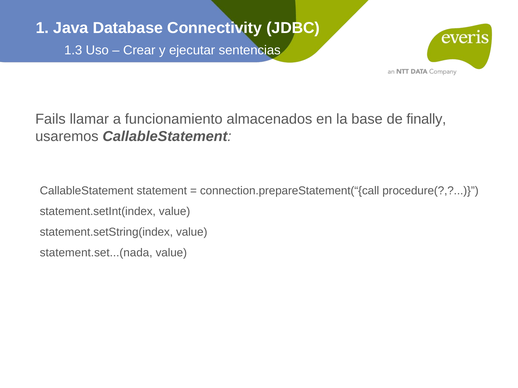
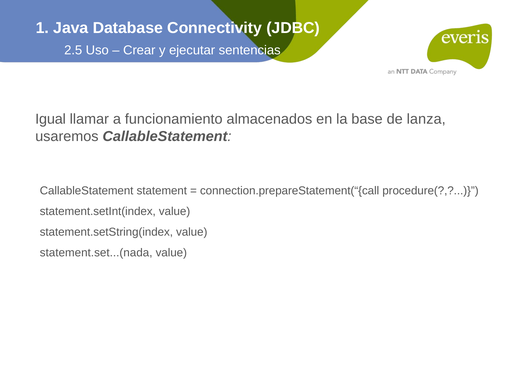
1.3: 1.3 -> 2.5 (73, 50)
Fails: Fails -> Igual (51, 119)
finally: finally -> lanza (426, 119)
